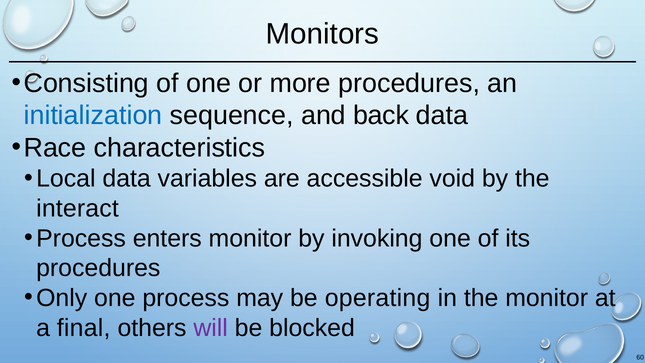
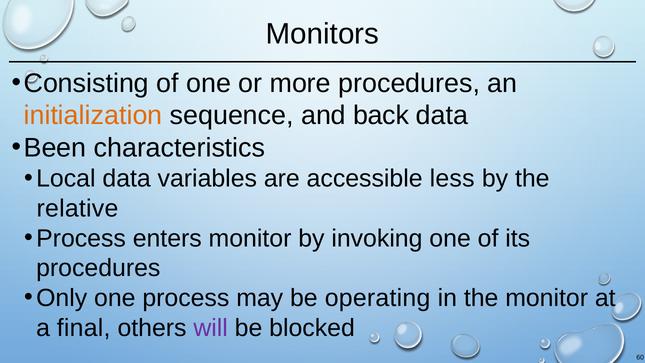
initialization colour: blue -> orange (93, 116)
Race: Race -> Been (55, 148)
void: void -> less (452, 179)
interact: interact -> relative (77, 208)
